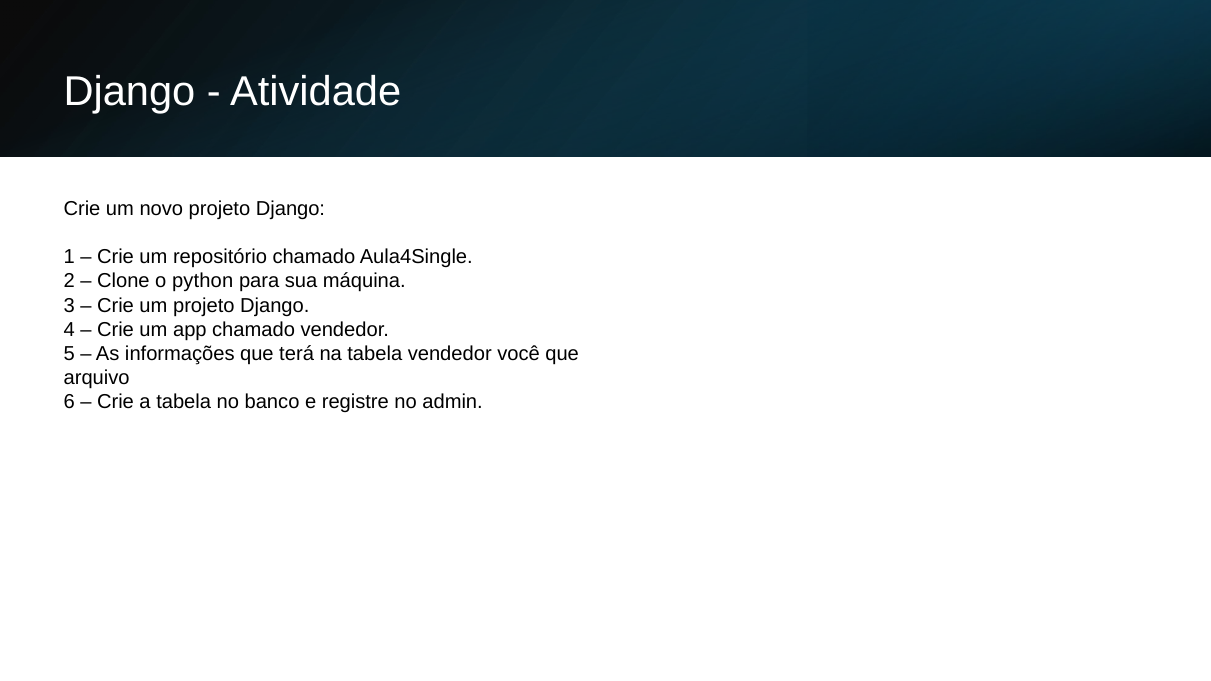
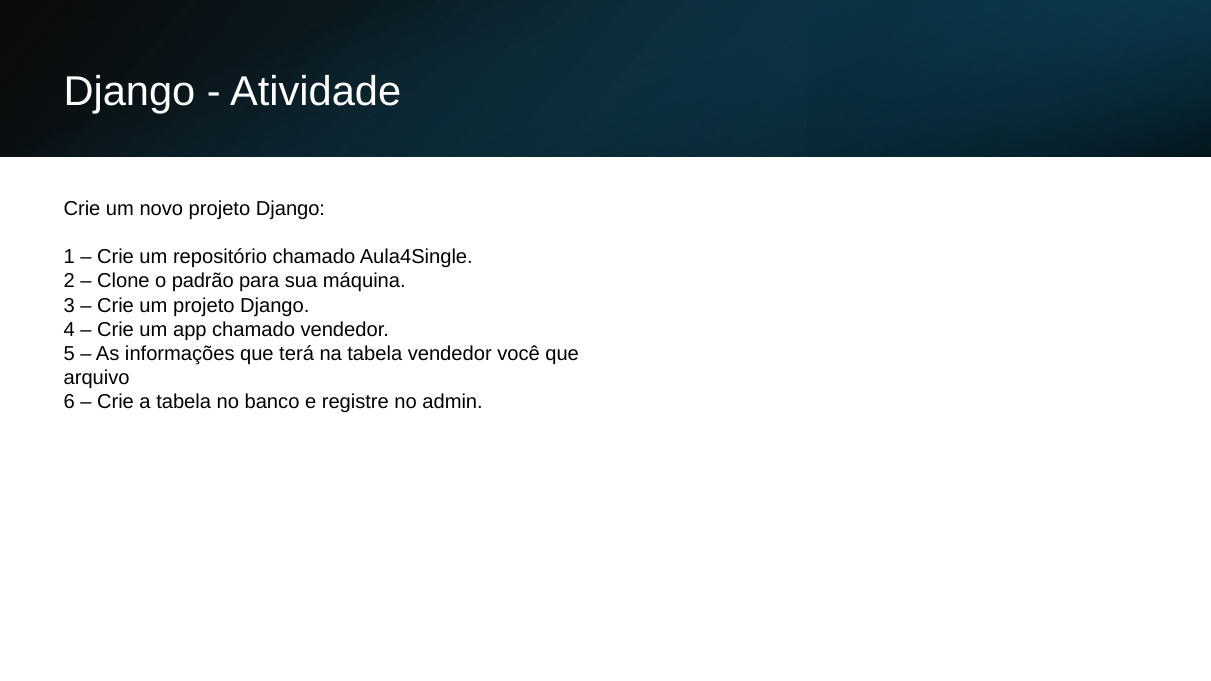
python: python -> padrão (203, 281)
